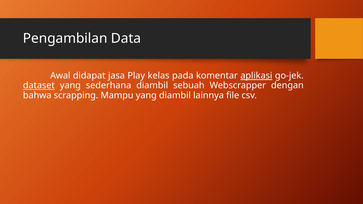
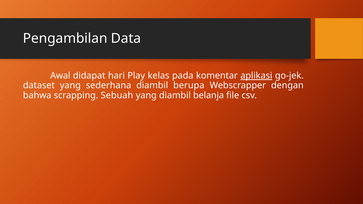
jasa: jasa -> hari (116, 76)
dataset underline: present -> none (39, 86)
sebuah: sebuah -> berupa (189, 86)
Mampu: Mampu -> Sebuah (117, 95)
lainnya: lainnya -> belanja (209, 95)
